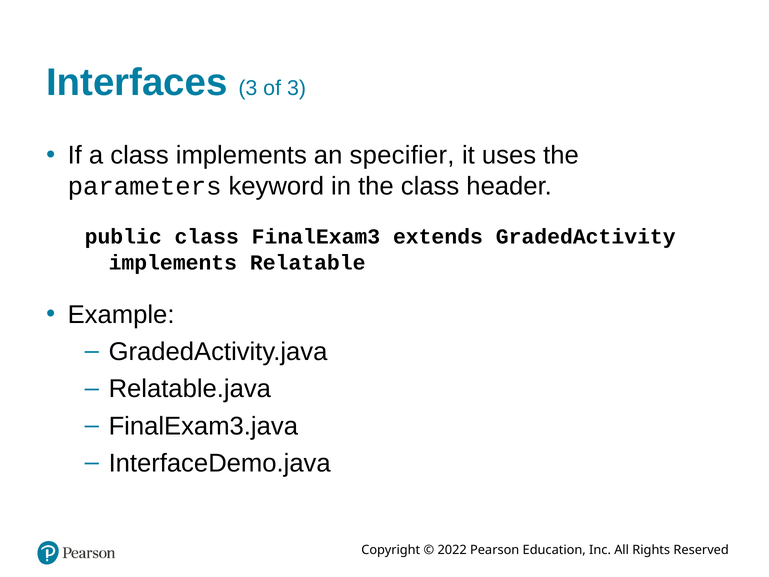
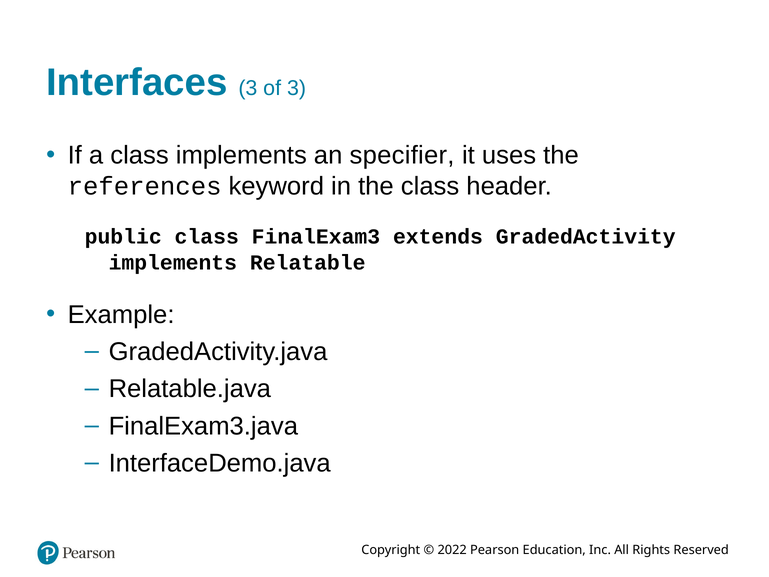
parameters: parameters -> references (145, 186)
